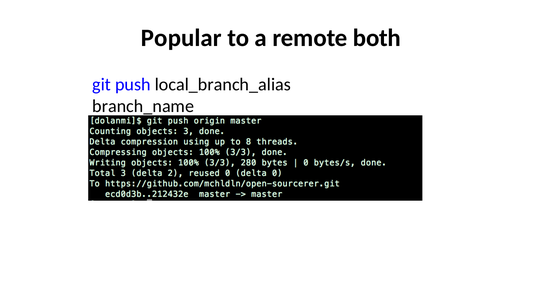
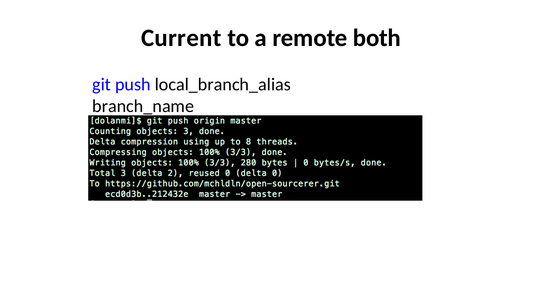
Popular: Popular -> Current (181, 38)
